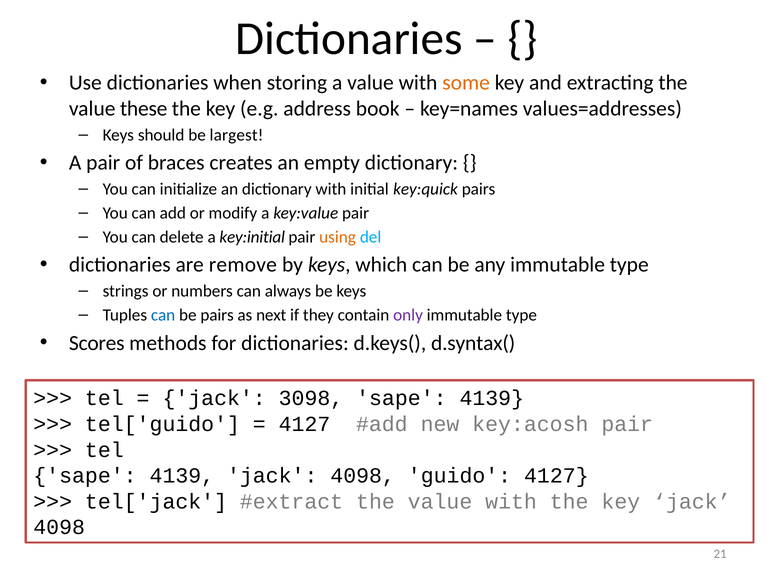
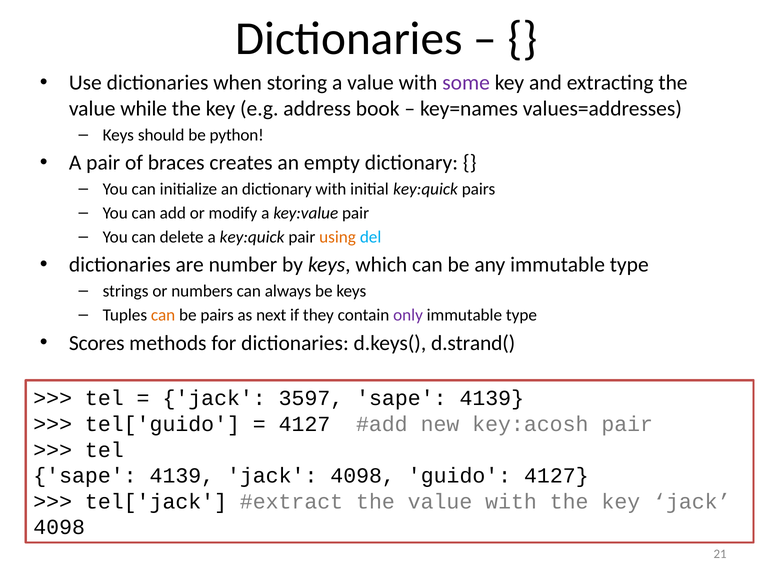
some colour: orange -> purple (466, 83)
these: these -> while (144, 108)
largest: largest -> python (237, 135)
a key:initial: key:initial -> key:quick (252, 237)
remove: remove -> number (243, 265)
can colour: blue -> orange (163, 315)
d.syntax(: d.syntax( -> d.strand( (473, 343)
3098: 3098 -> 3597 (311, 398)
